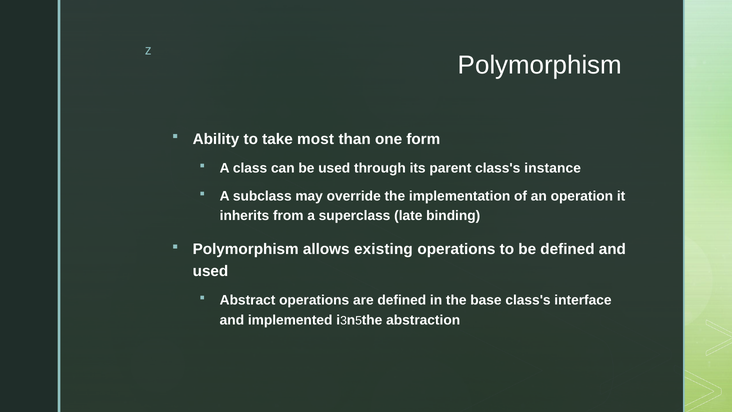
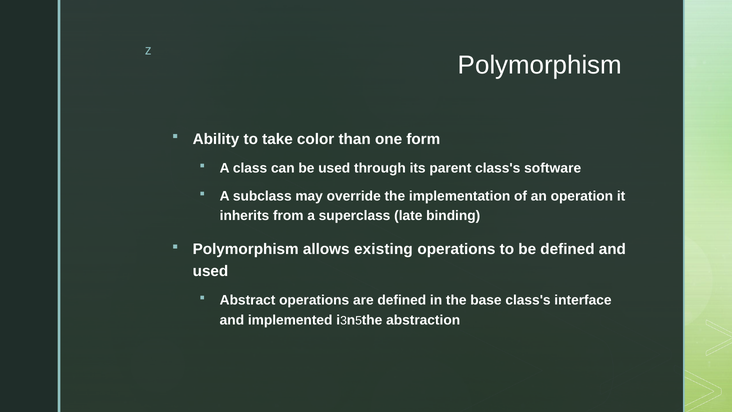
most: most -> color (316, 139)
instance: instance -> software (553, 168)
